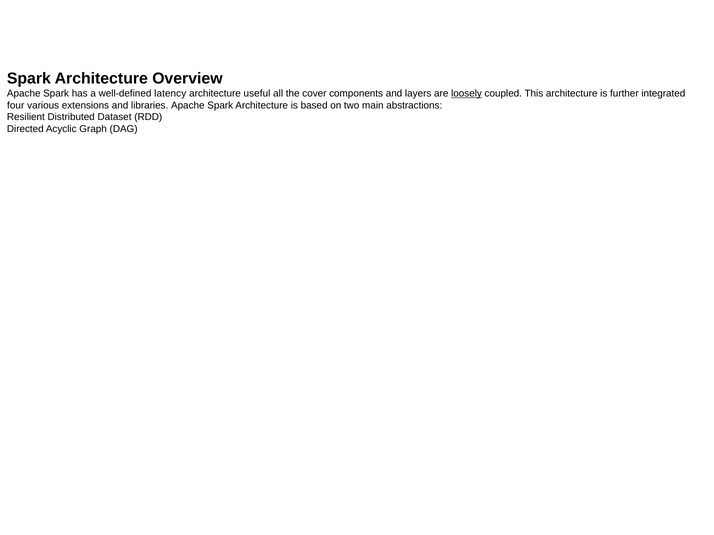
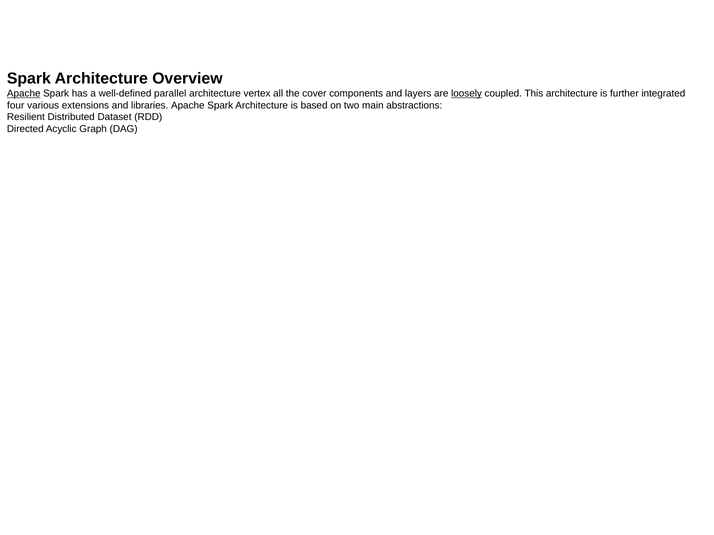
Apache underline: none -> present (24, 93)
latency: latency -> parallel (170, 93)
useful: useful -> vertex (257, 93)
